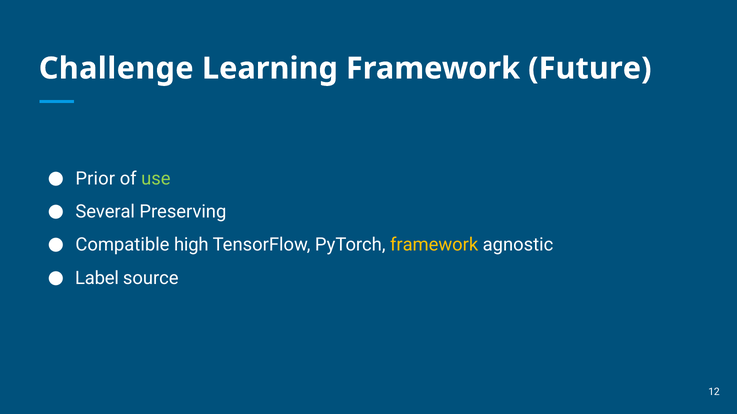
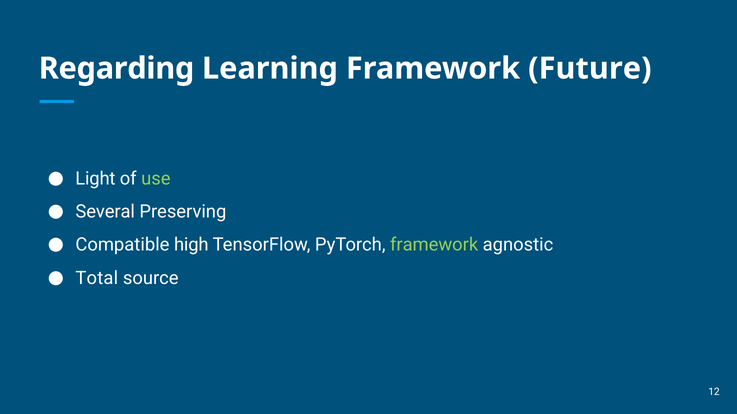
Challenge: Challenge -> Regarding (116, 69)
Prior: Prior -> Light (95, 179)
framework colour: yellow -> light green (434, 245)
Label: Label -> Total (97, 278)
